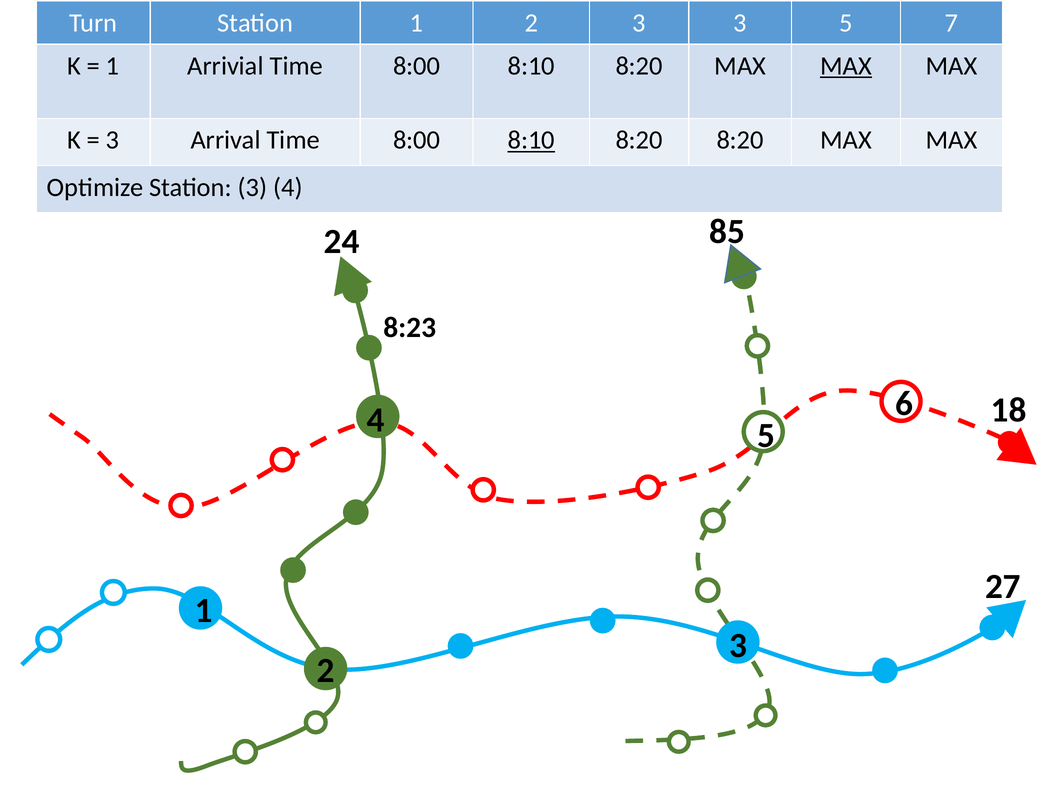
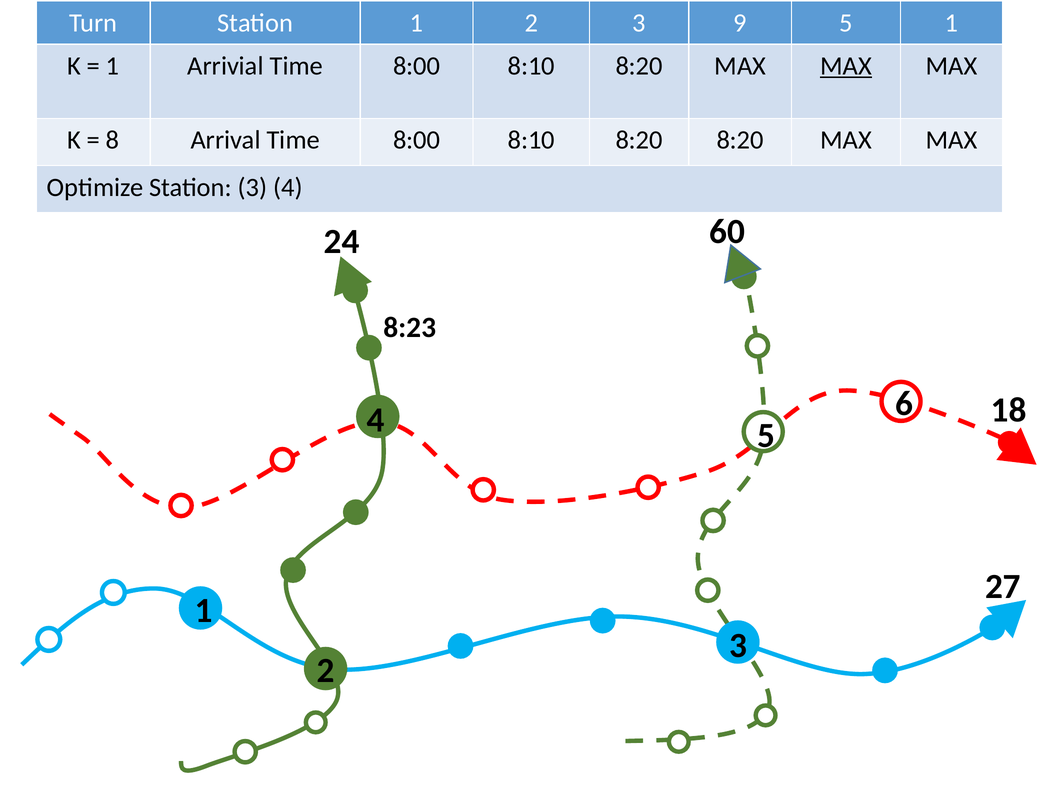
3 3: 3 -> 9 (740, 23)
5 7: 7 -> 1 (952, 23)
3: 3 -> 8 (113, 140)
8:10 underline: present -> none (531, 140)
85: 85 -> 60 (727, 232)
